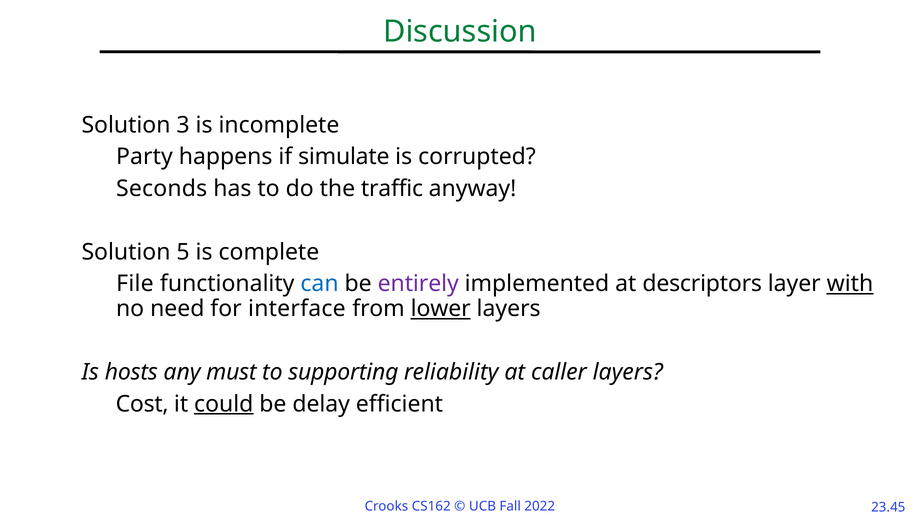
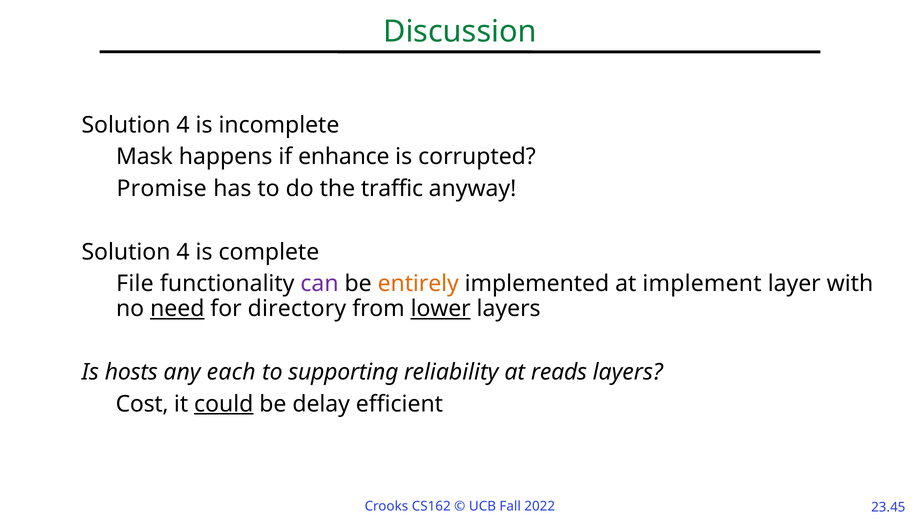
3: 3 -> 4 (183, 125)
Party: Party -> Mask (144, 157)
simulate: simulate -> enhance (344, 157)
Seconds: Seconds -> Promise (162, 188)
5: 5 -> 4 (183, 252)
can colour: blue -> purple (320, 284)
entirely colour: purple -> orange (418, 284)
descriptors: descriptors -> implement (702, 284)
with underline: present -> none (850, 284)
need underline: none -> present (177, 308)
interface: interface -> directory (297, 308)
must: must -> each (231, 372)
caller: caller -> reads (559, 372)
